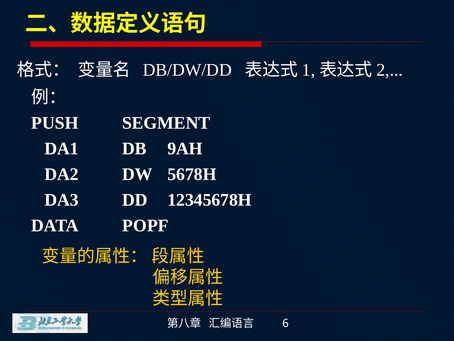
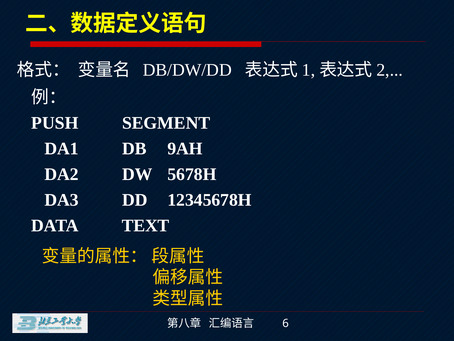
POPF: POPF -> TEXT (146, 225)
